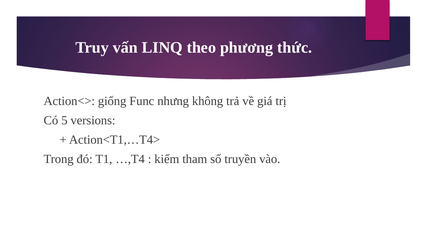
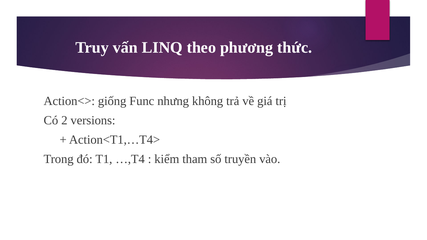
5: 5 -> 2 (64, 120)
